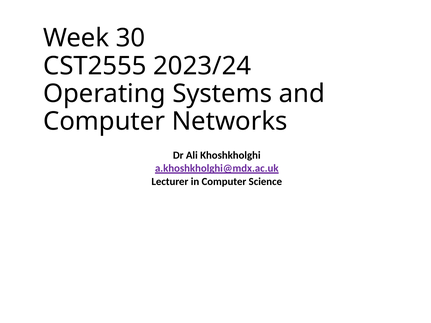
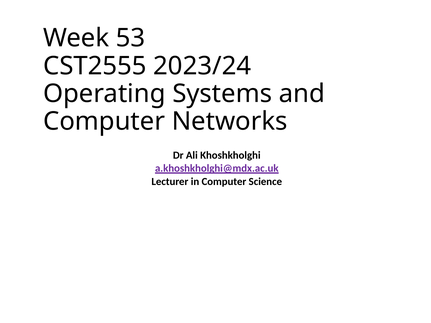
30: 30 -> 53 (131, 38)
